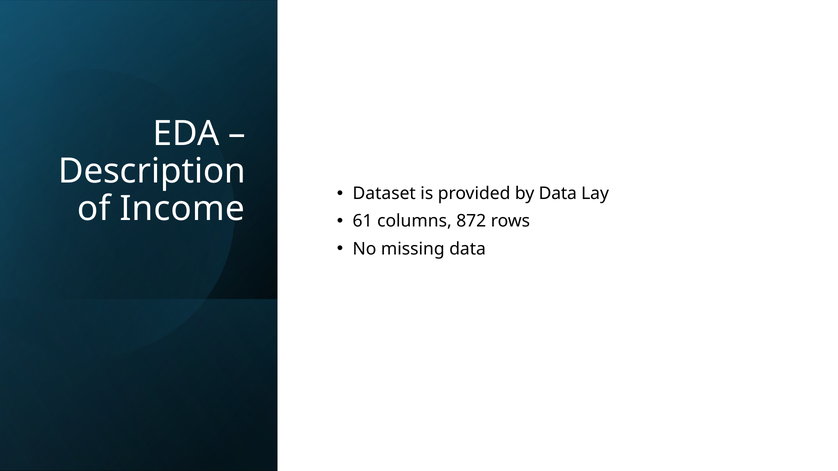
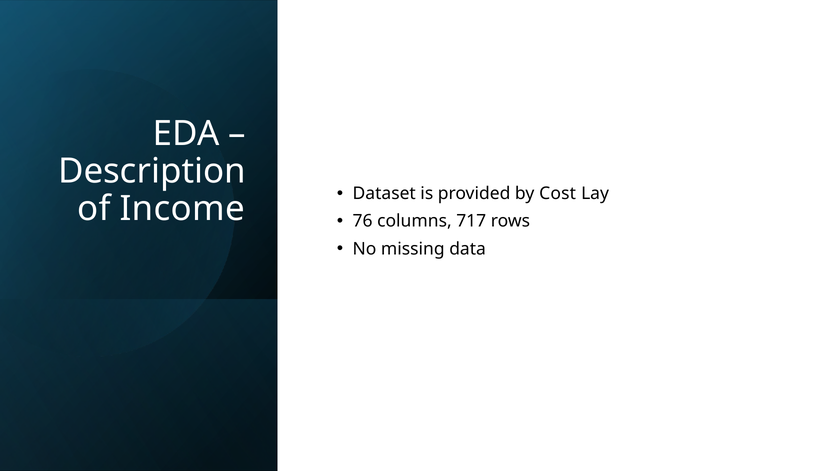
by Data: Data -> Cost (558, 194)
61: 61 -> 76 (363, 221)
872: 872 -> 717 (471, 221)
